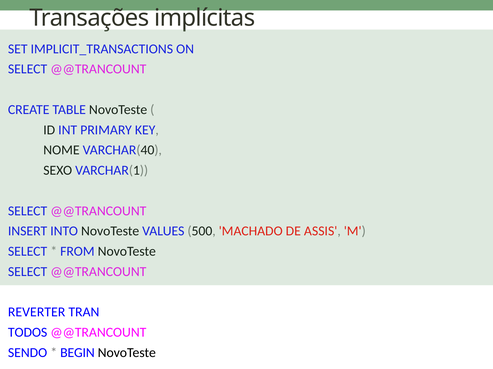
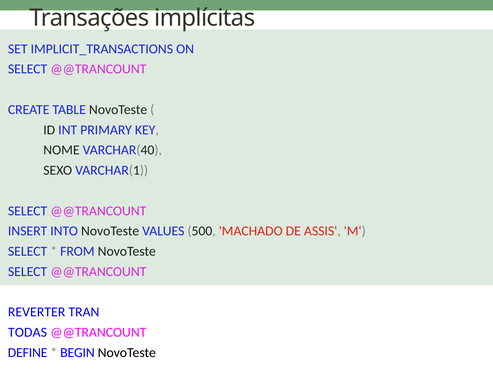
TODOS: TODOS -> TODAS (28, 333)
SENDO: SENDO -> DEFINE (28, 353)
